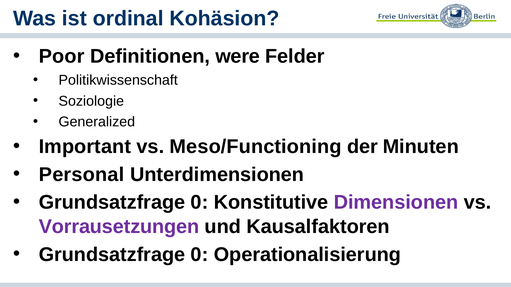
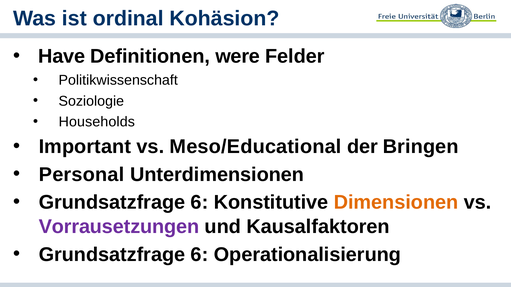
Poor: Poor -> Have (62, 56)
Generalized: Generalized -> Households (97, 122)
Meso/Functioning: Meso/Functioning -> Meso/Educational (256, 147)
Minuten: Minuten -> Bringen (421, 147)
0: 0 -> 6 (199, 203)
Dimensionen colour: purple -> orange (396, 203)
0: 0 -> 6 (199, 255)
